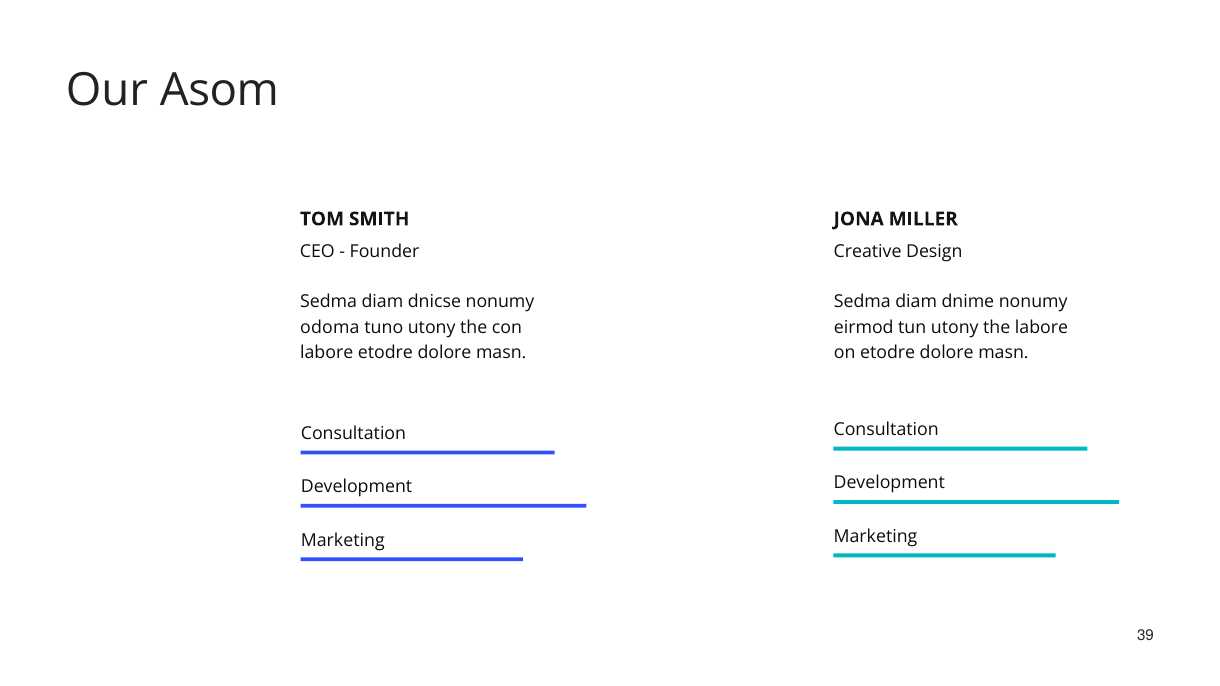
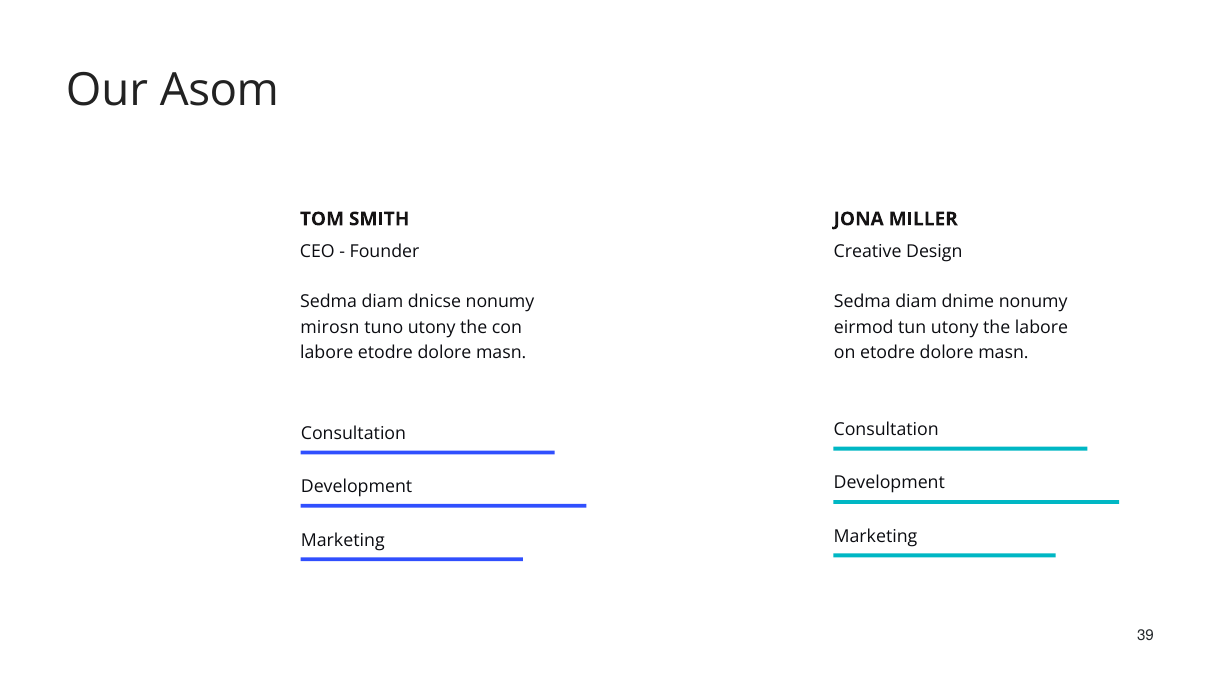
odoma: odoma -> mirosn (330, 327)
